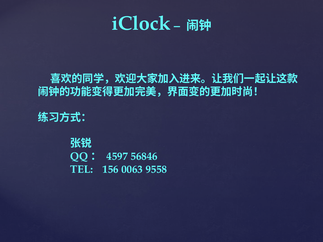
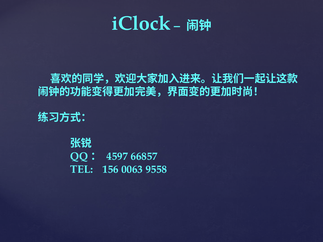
56846: 56846 -> 66857 (144, 156)
